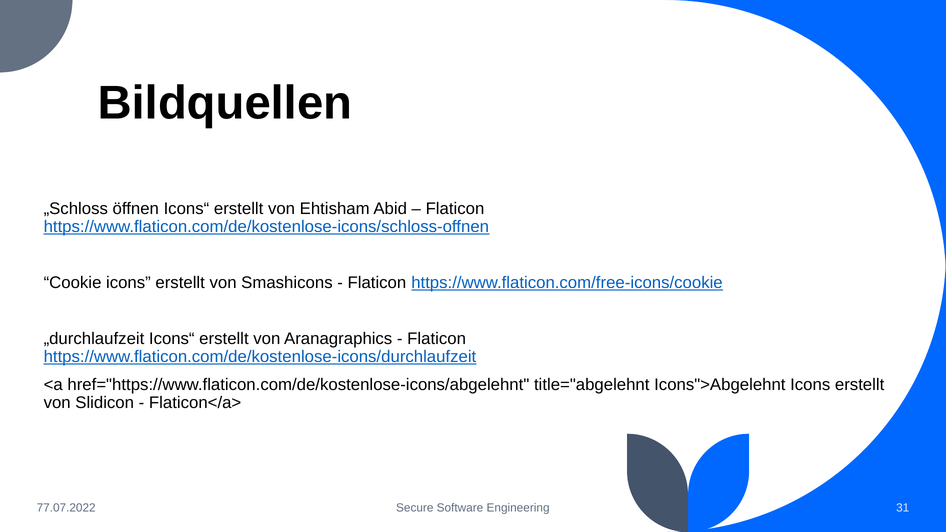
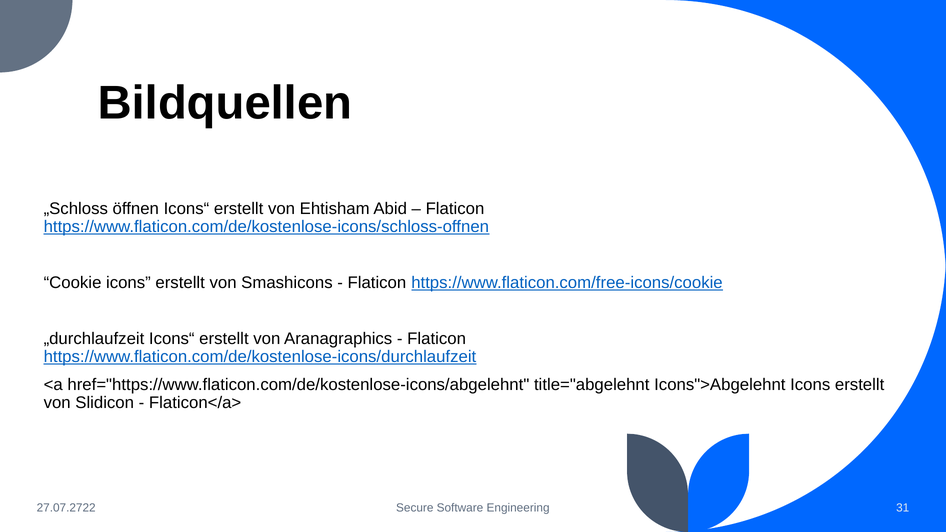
77.07.2022: 77.07.2022 -> 27.07.2722 (66, 508)
